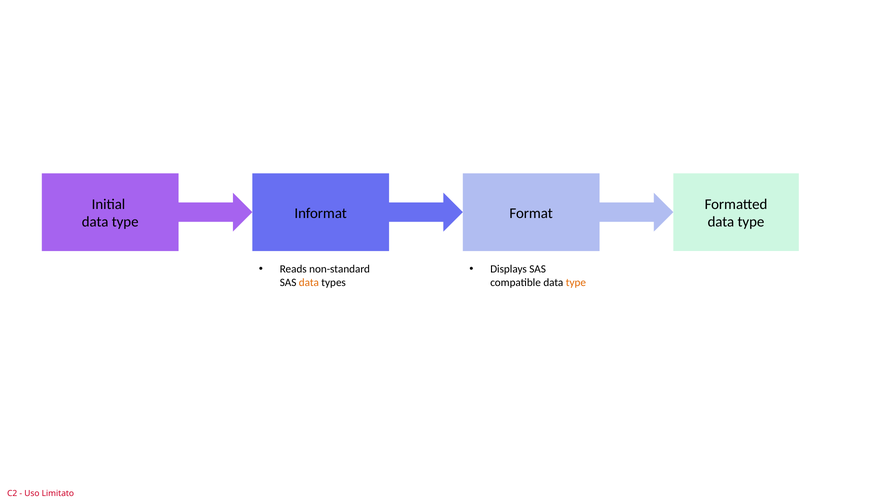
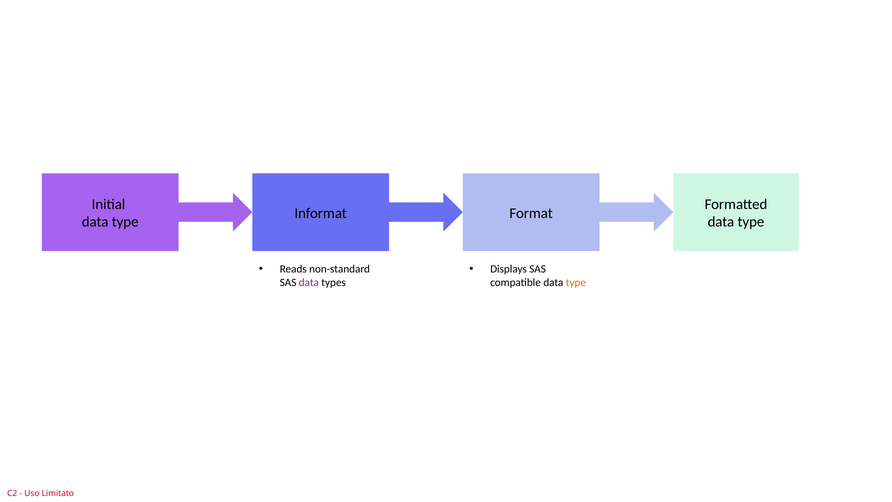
data colour: orange -> purple (309, 283)
